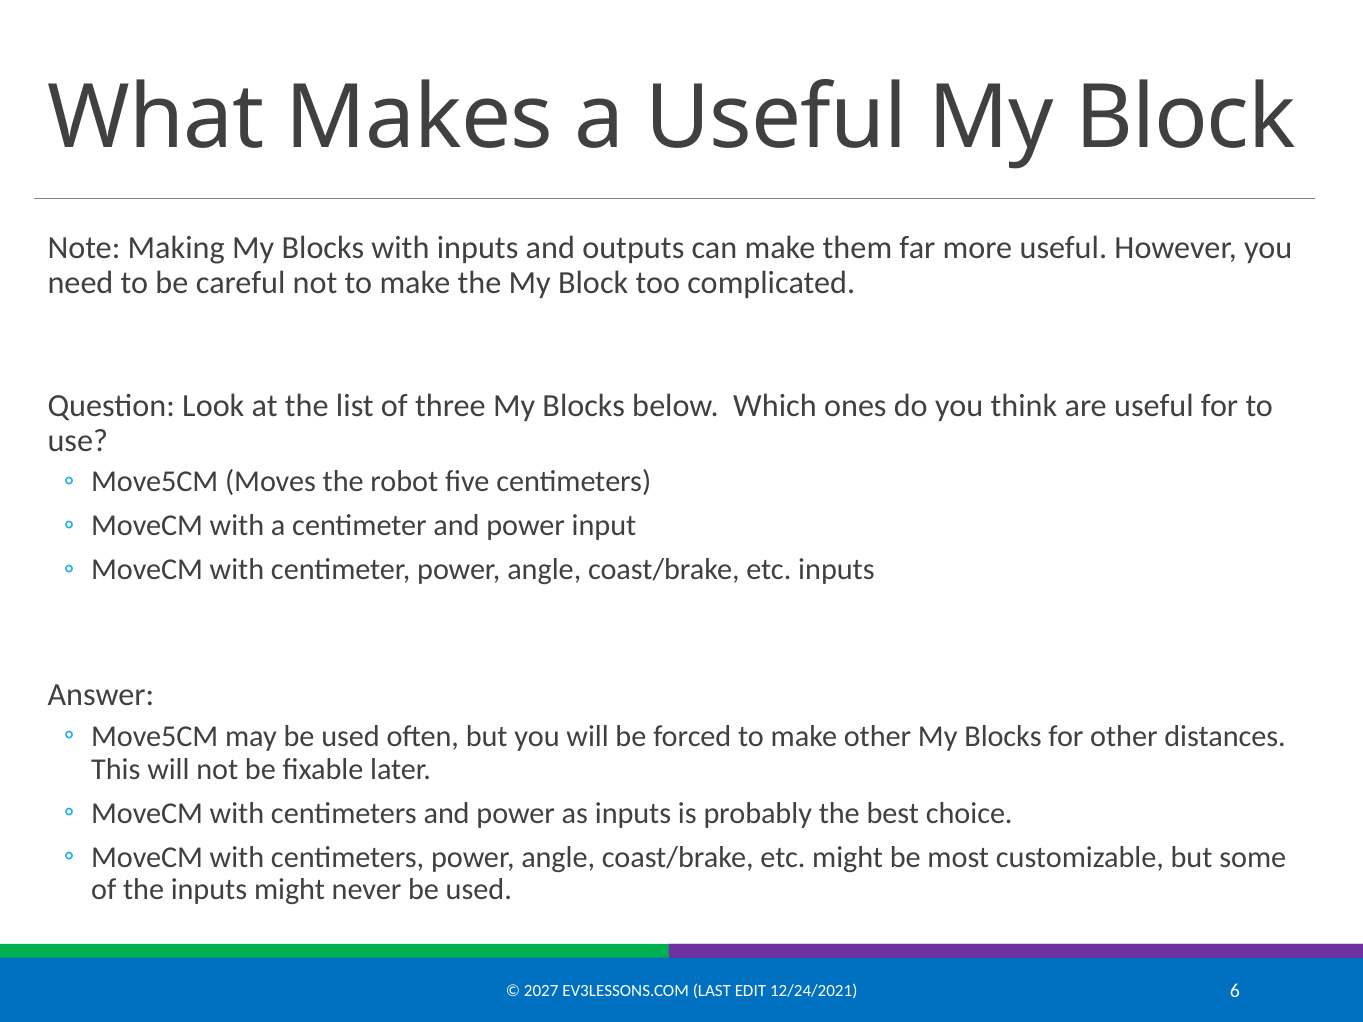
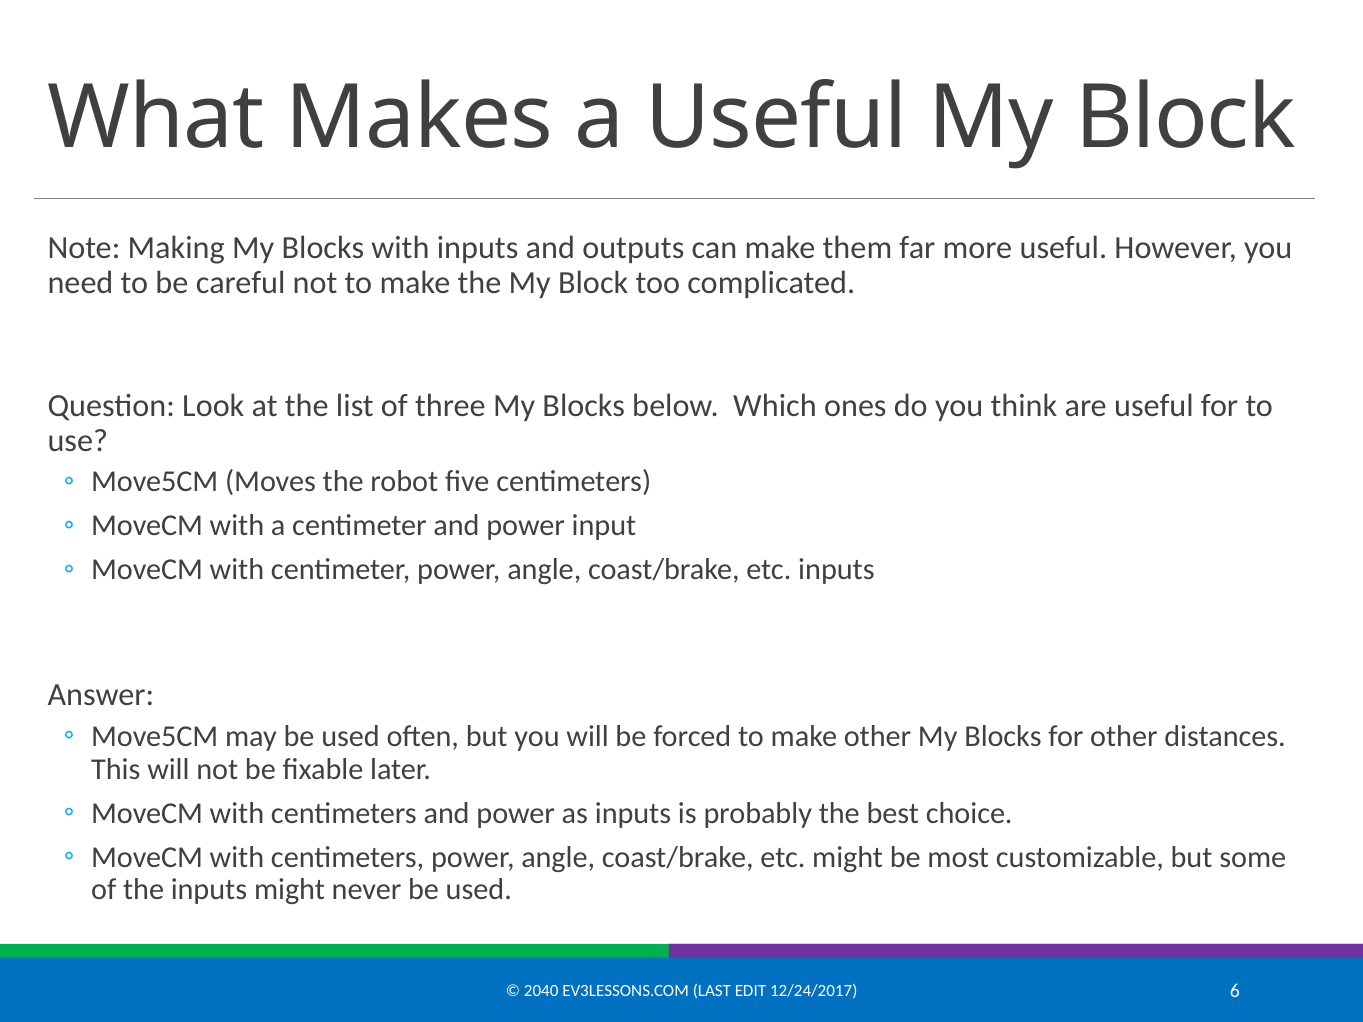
2027: 2027 -> 2040 (541, 991)
12/24/2021: 12/24/2021 -> 12/24/2017 (814, 991)
